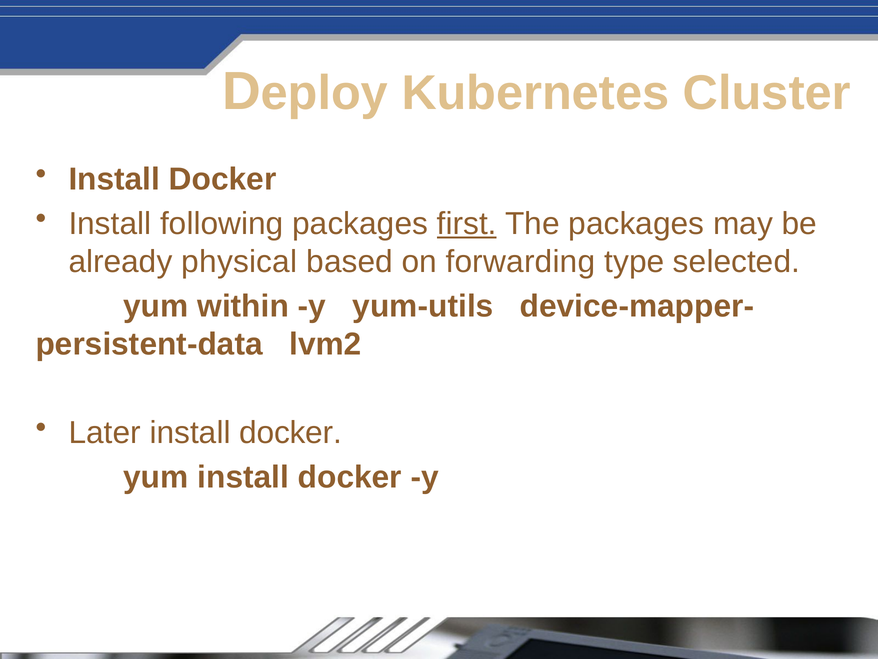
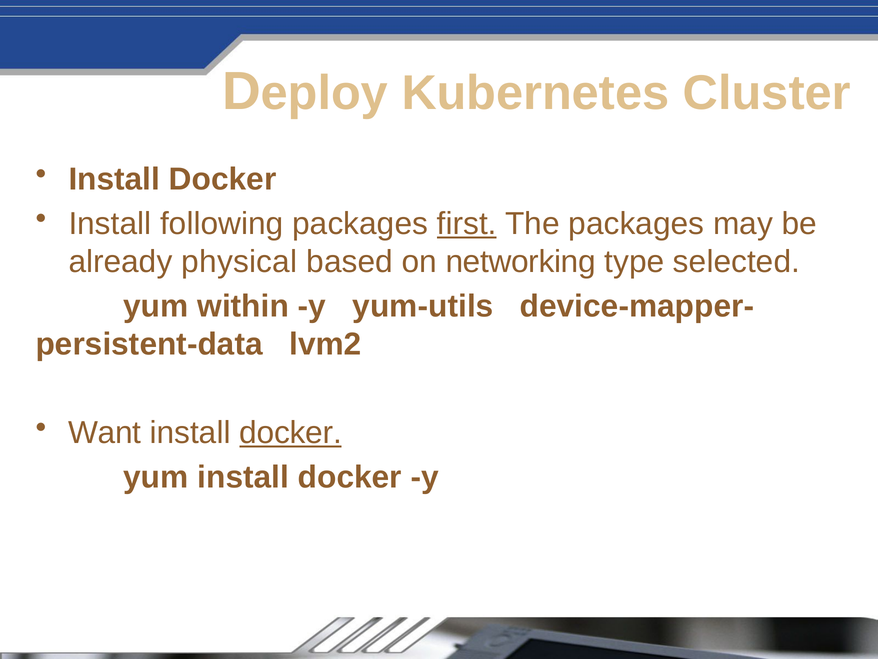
forwarding: forwarding -> networking (521, 262)
Later: Later -> Want (105, 433)
docker underline: none -> present (291, 433)
